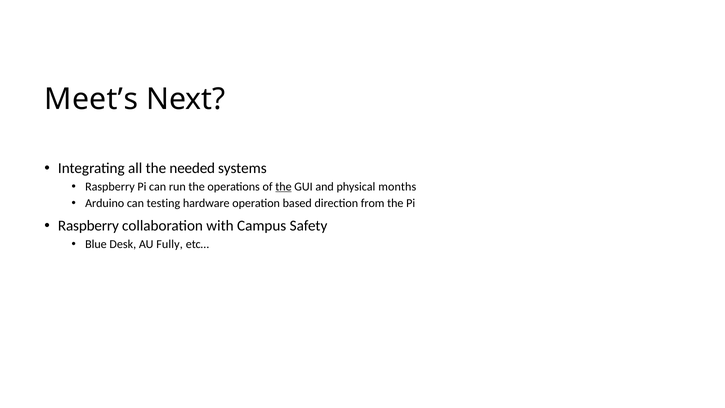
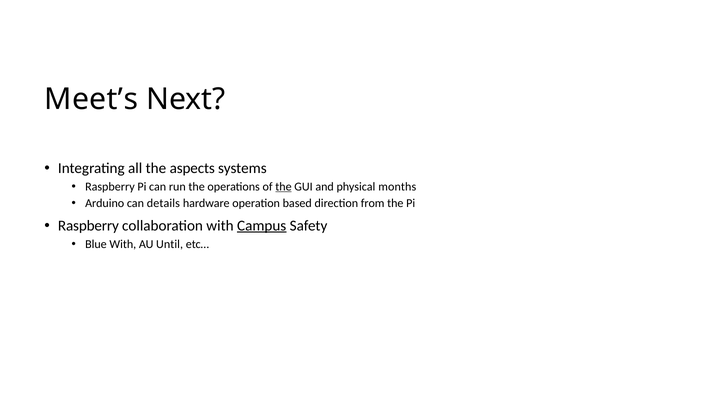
needed: needed -> aspects (192, 168)
testing: testing -> details (163, 203)
Campus underline: none -> present (262, 226)
Blue Desk: Desk -> With (123, 244)
Fully: Fully -> Until (170, 244)
